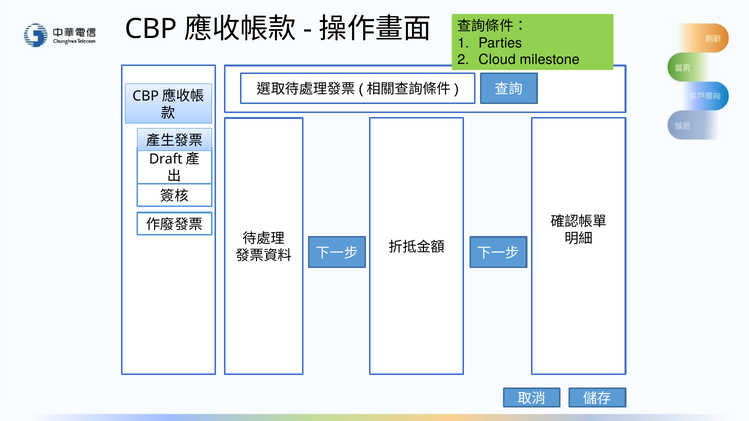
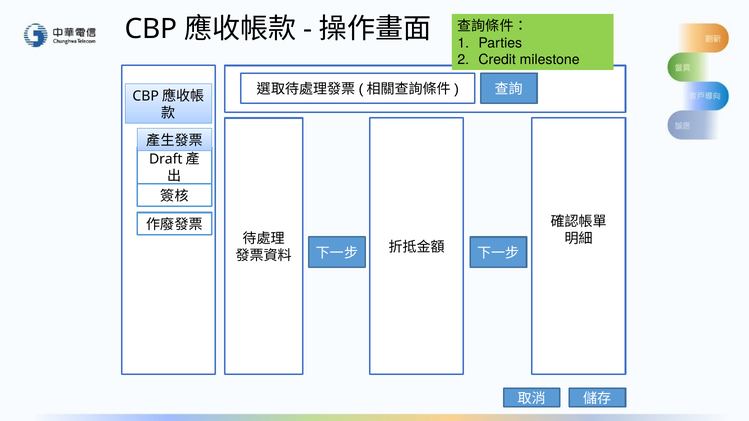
Cloud: Cloud -> Credit (497, 60)
